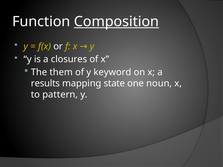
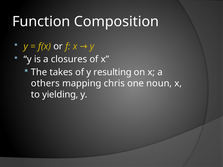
Composition underline: present -> none (116, 22)
them: them -> takes (61, 72)
keyword: keyword -> resulting (113, 72)
results: results -> others (45, 84)
state: state -> chris (114, 84)
pattern: pattern -> yielding (60, 95)
